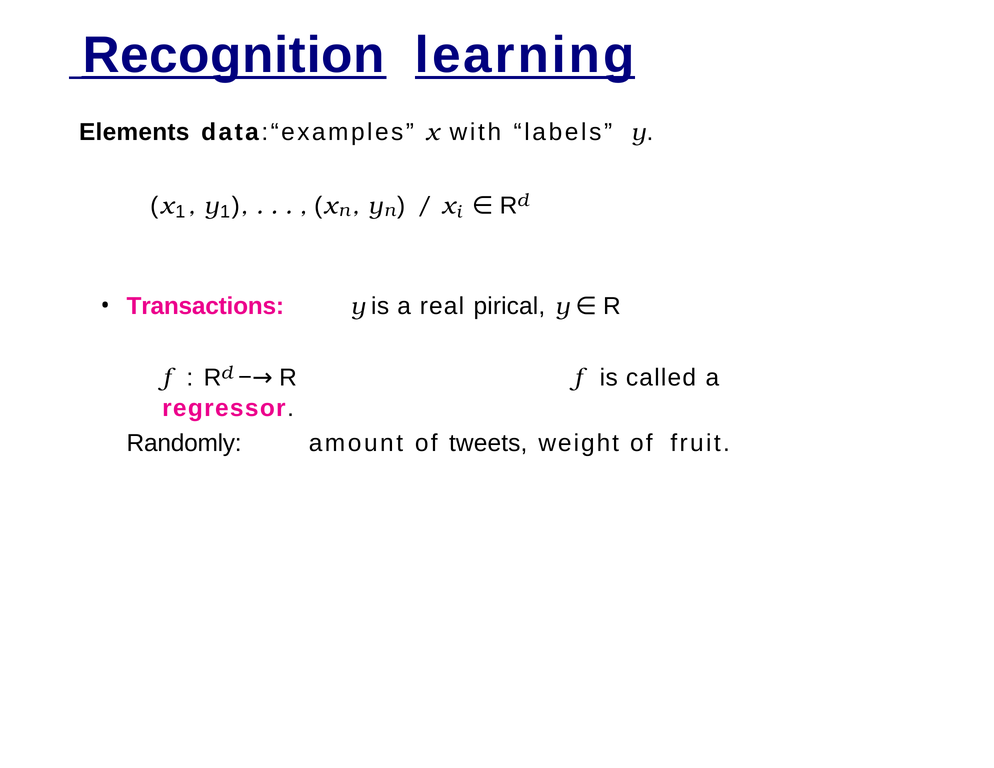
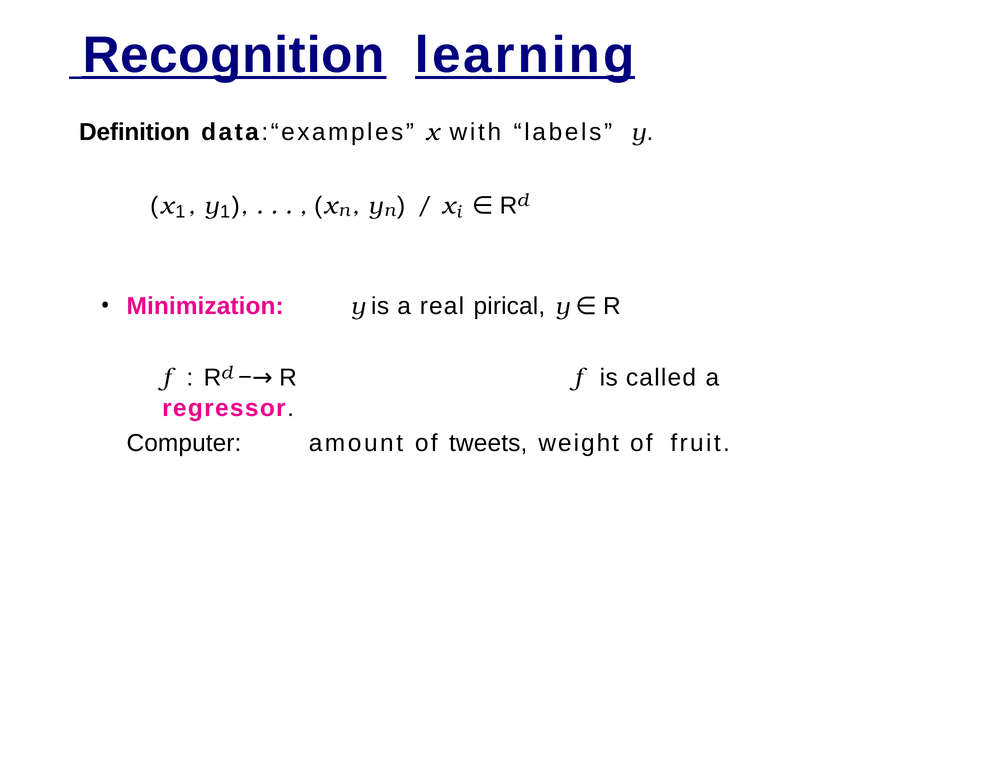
Elements: Elements -> Definition (134, 132)
Transactions: Transactions -> Minimization (205, 306)
Randomly: Randomly -> Computer (184, 443)
